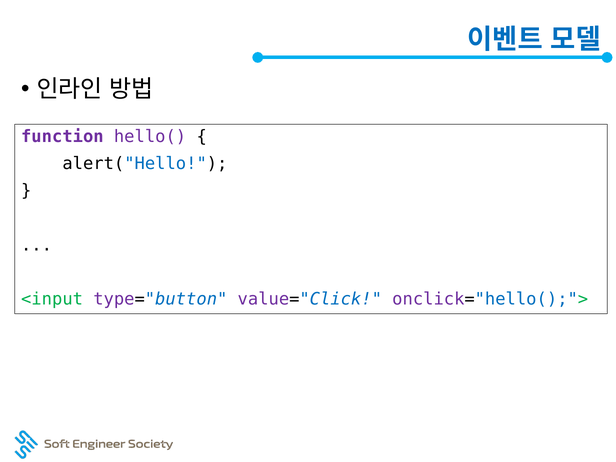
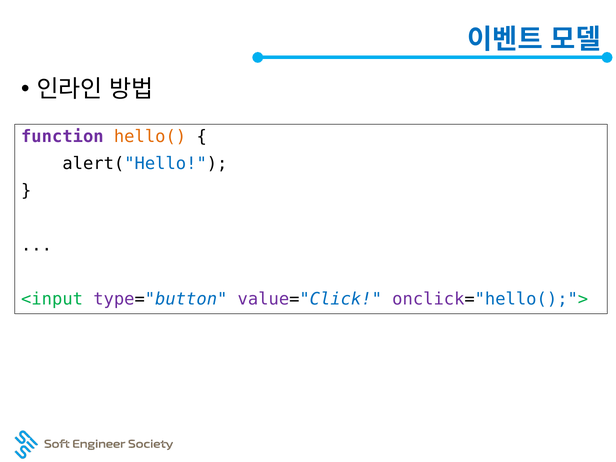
hello( colour: purple -> orange (150, 137)
